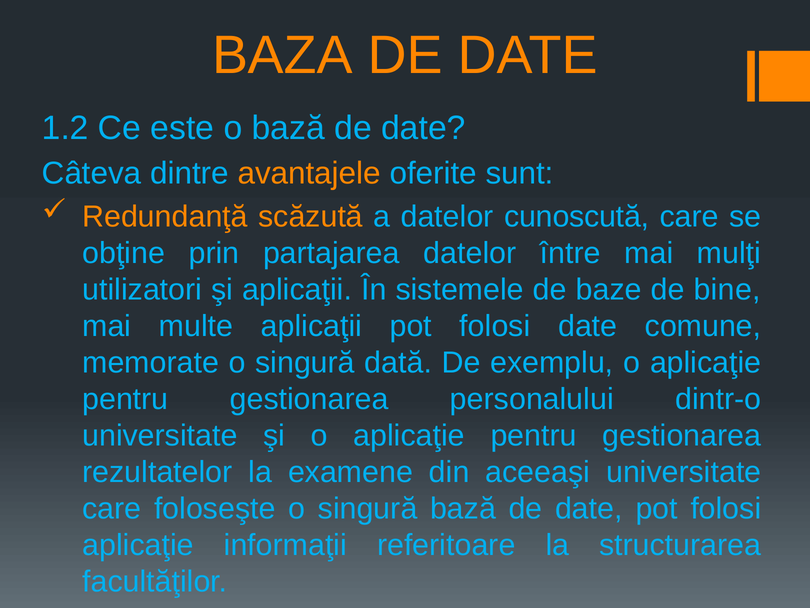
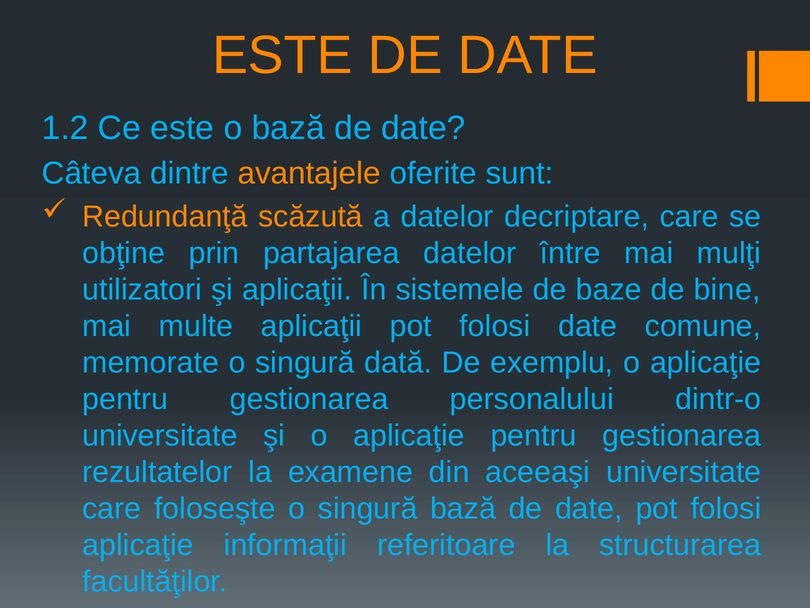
BAZA: BAZA -> ESTE (282, 56)
cunoscută: cunoscută -> decriptare (577, 216)
